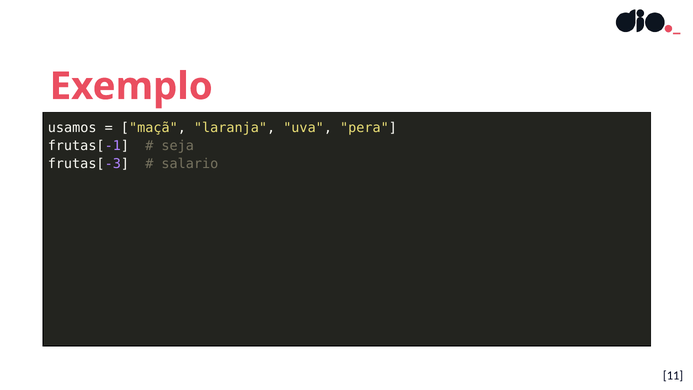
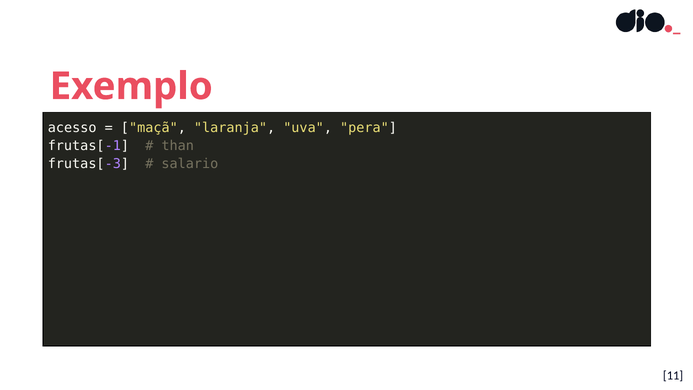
usamos: usamos -> acesso (72, 128)
seja: seja -> than (178, 146)
